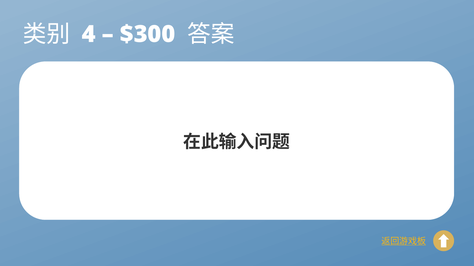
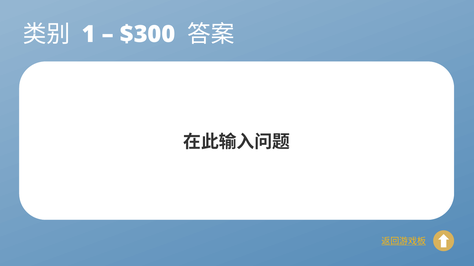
4: 4 -> 1 (89, 34)
